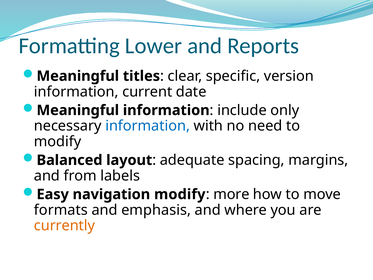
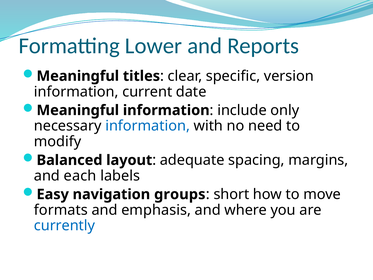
from: from -> each (80, 176)
navigation modify: modify -> groups (180, 194)
more: more -> short (231, 194)
currently colour: orange -> blue (64, 225)
